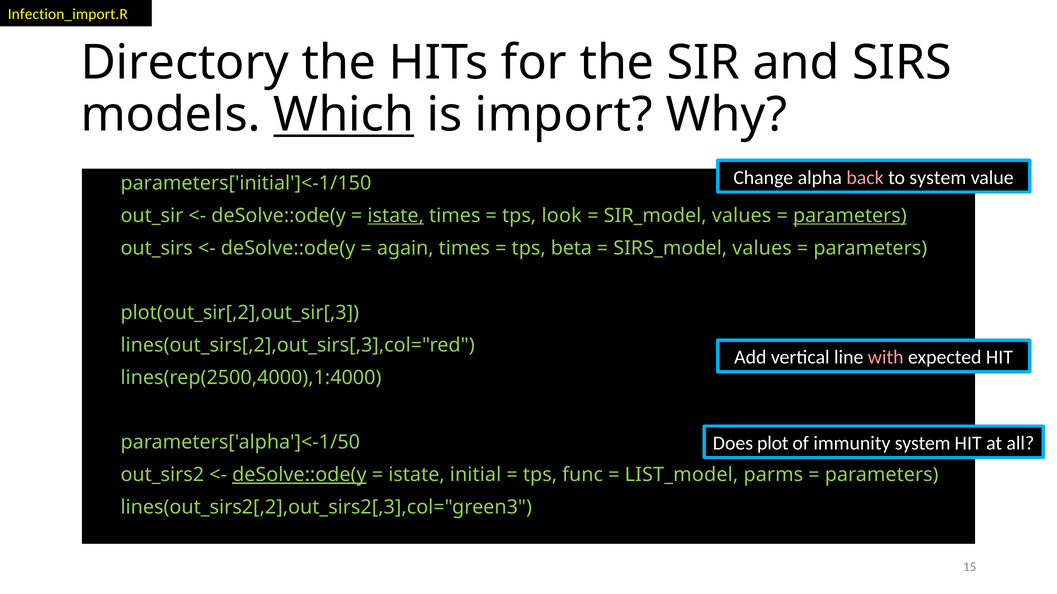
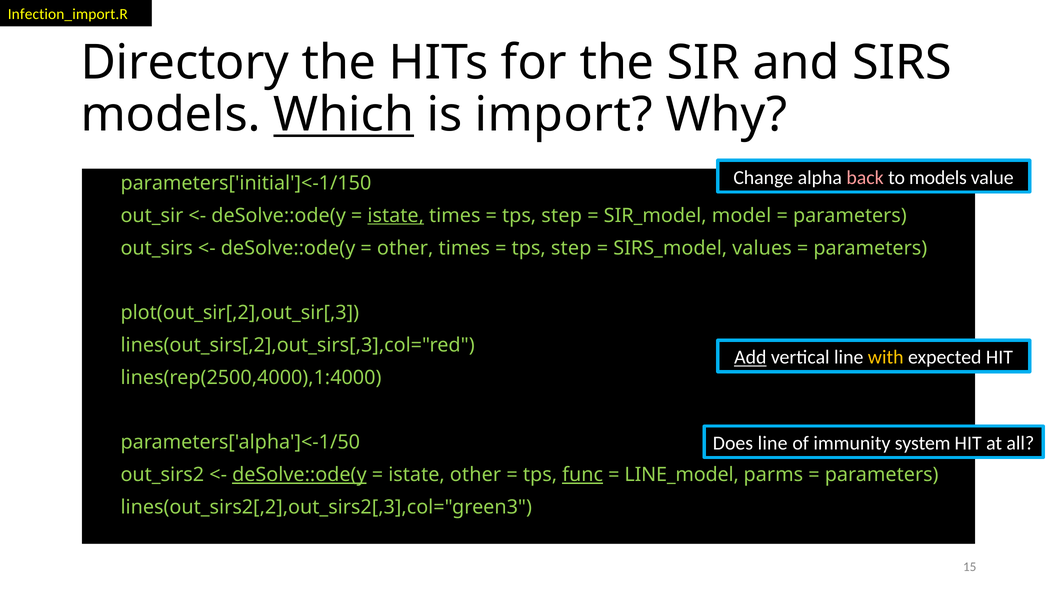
to system: system -> models (938, 178)
look: look -> step (562, 216)
SIR_model values: values -> model (742, 216)
parameters underline: present -> none (850, 216)
again: again -> other (405, 248)
beta: beta -> step (571, 248)
Add underline: none -> present (750, 358)
with colour: pink -> yellow (886, 358)
Does plot: plot -> line (773, 444)
istate initial: initial -> other (476, 475)
func underline: none -> present (583, 475)
LIST_model: LIST_model -> LINE_model (682, 475)
